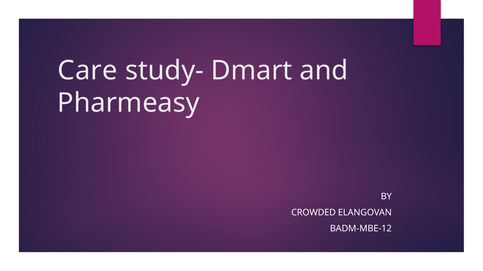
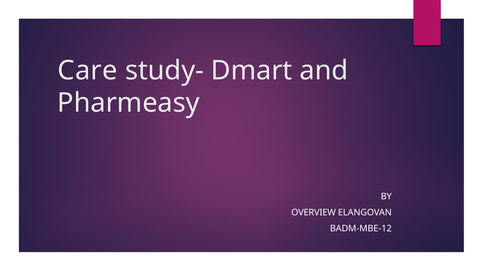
CROWDED: CROWDED -> OVERVIEW (314, 213)
